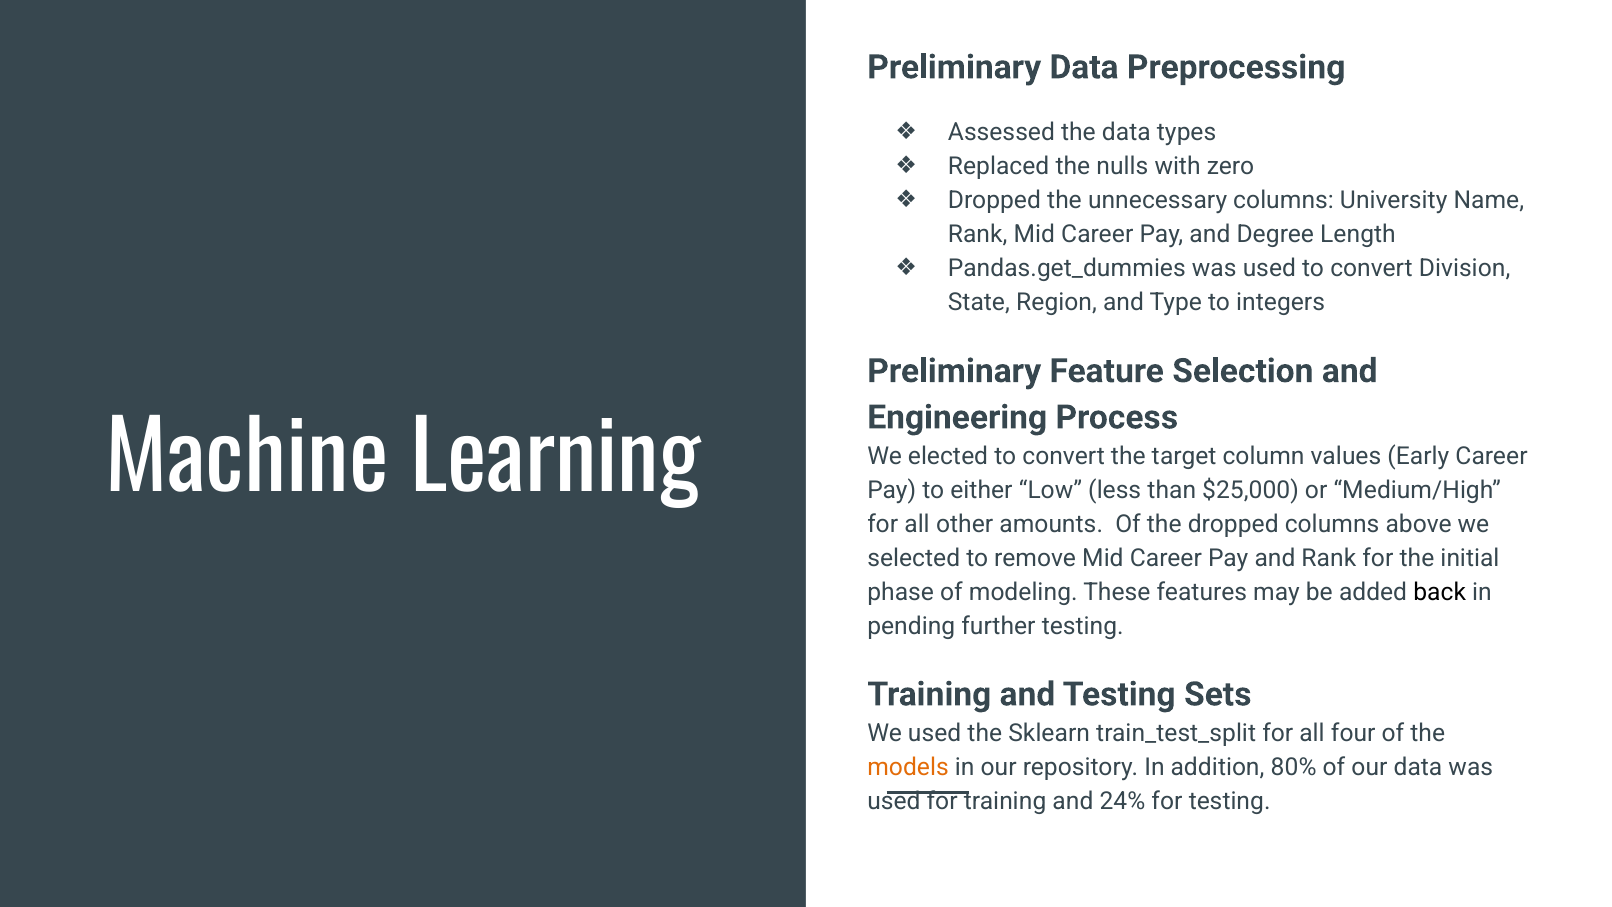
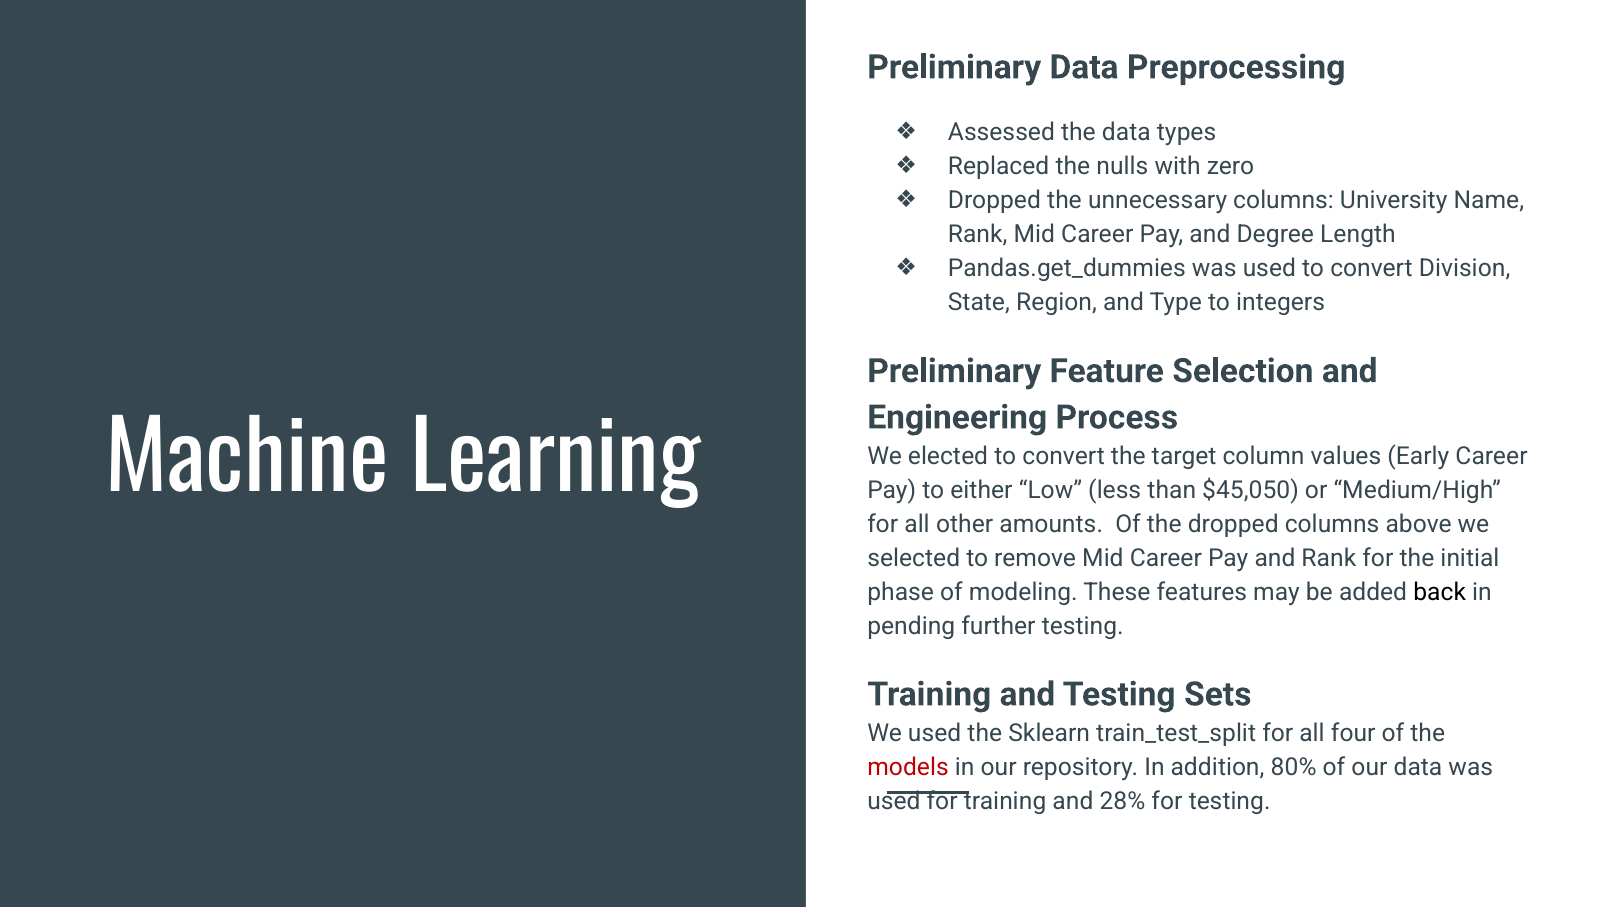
$25,000: $25,000 -> $45,050 (1251, 490)
models colour: orange -> red (908, 767)
24%: 24% -> 28% (1122, 801)
